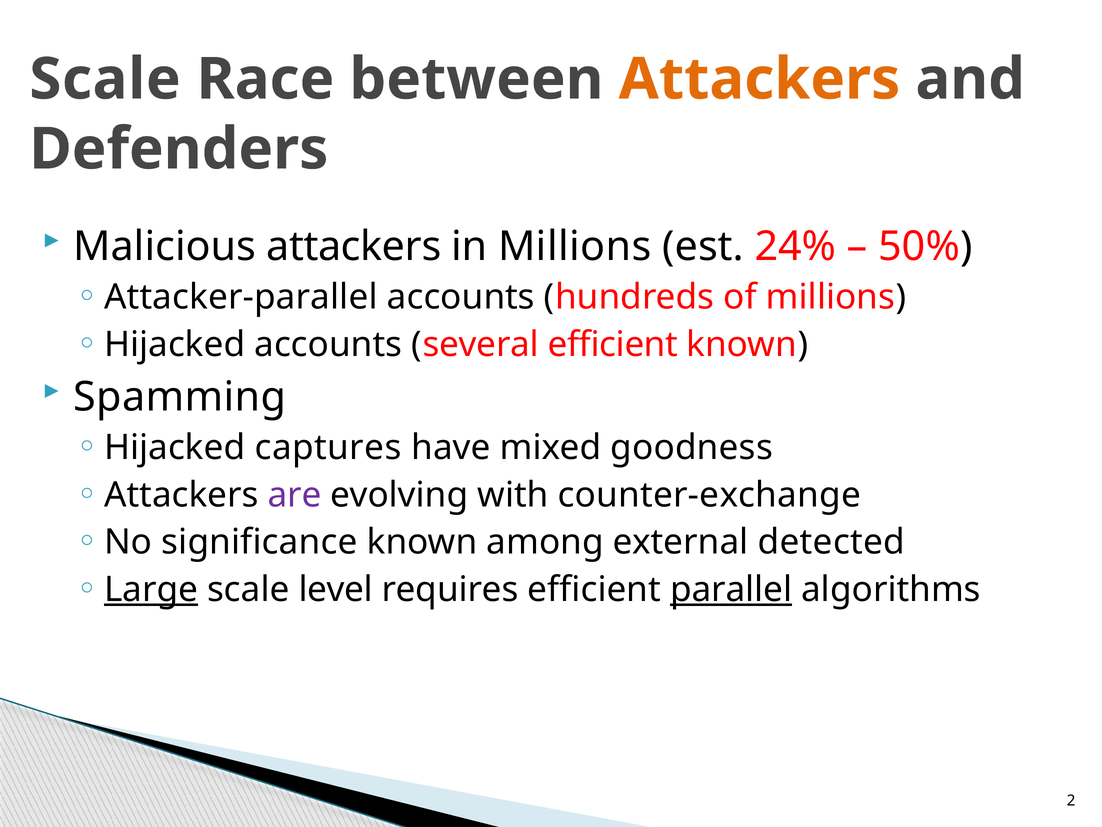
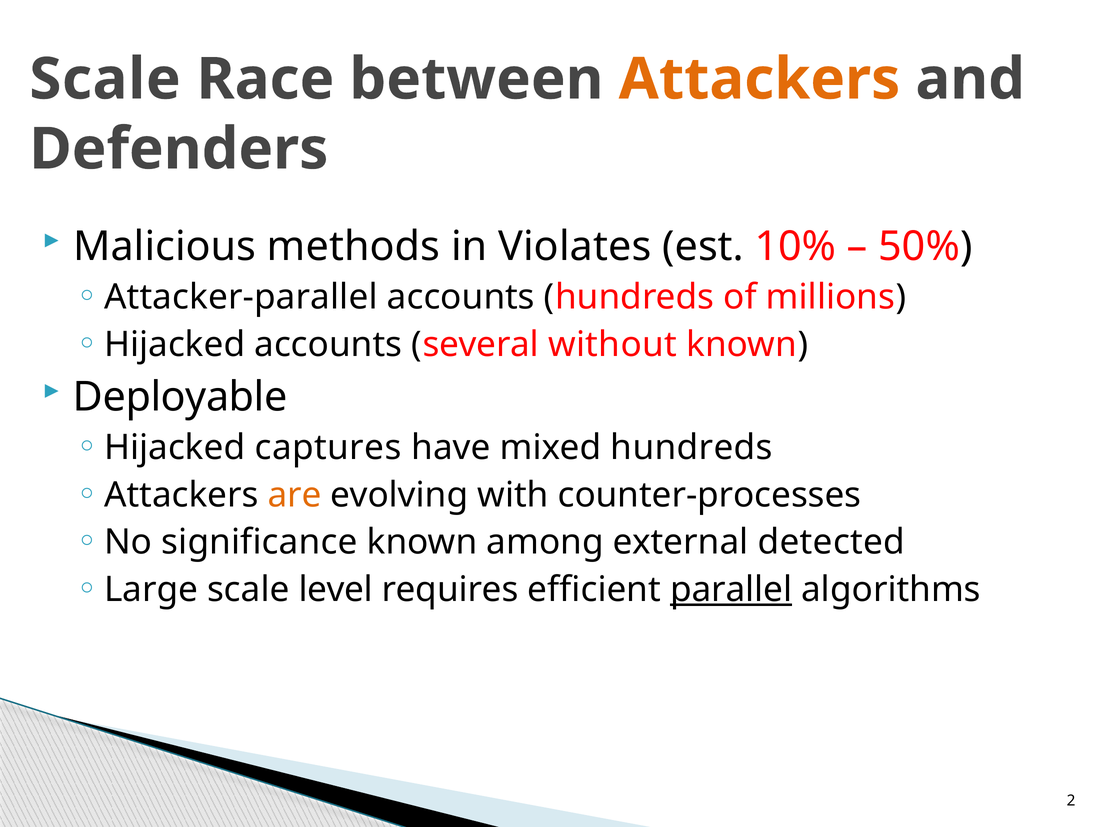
Malicious attackers: attackers -> methods (354, 246)
in Millions: Millions -> Violates (575, 246)
24%: 24% -> 10% (795, 246)
several efficient: efficient -> without (612, 344)
Spamming: Spamming -> Deployable (180, 397)
mixed goodness: goodness -> hundreds (692, 447)
are colour: purple -> orange (295, 495)
counter-exchange: counter-exchange -> counter-processes (710, 495)
Large underline: present -> none (151, 589)
